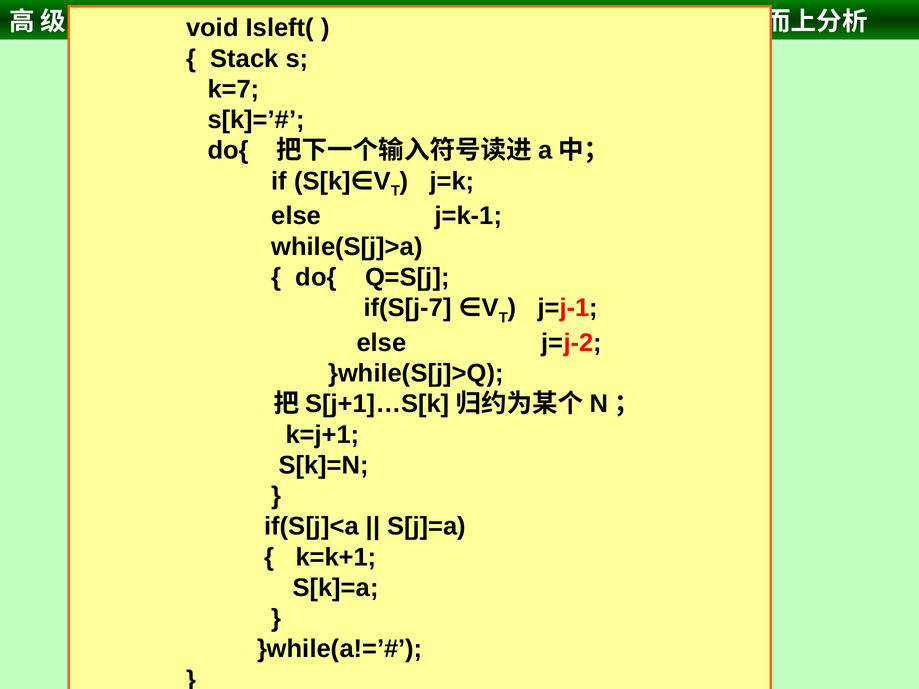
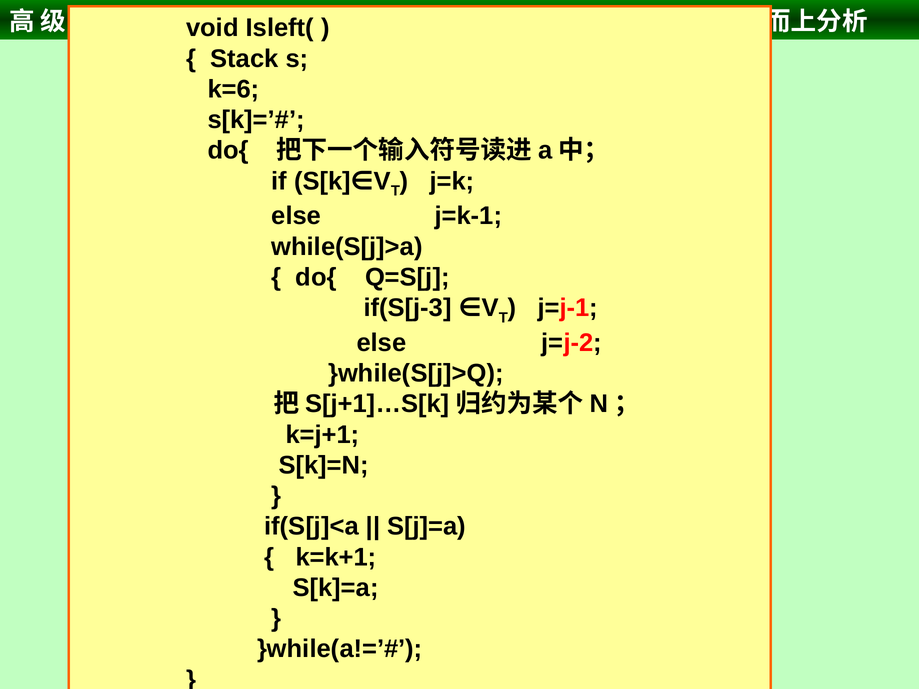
k=7: k=7 -> k=6 (233, 89)
if(S[j-7: if(S[j-7 -> if(S[j-3 (408, 308)
